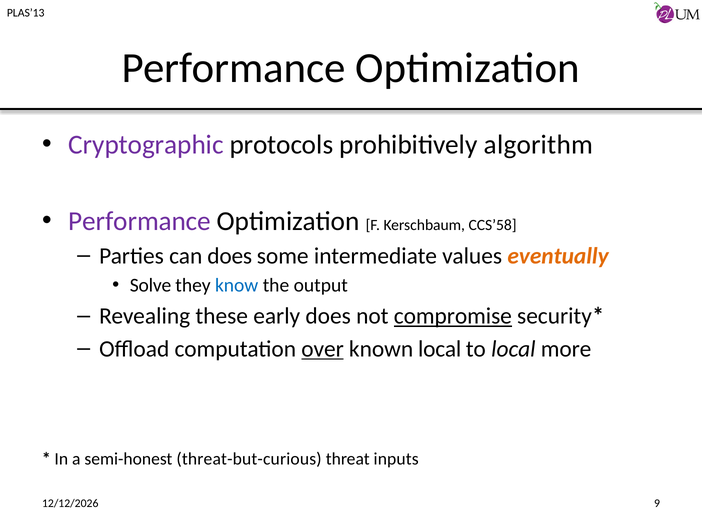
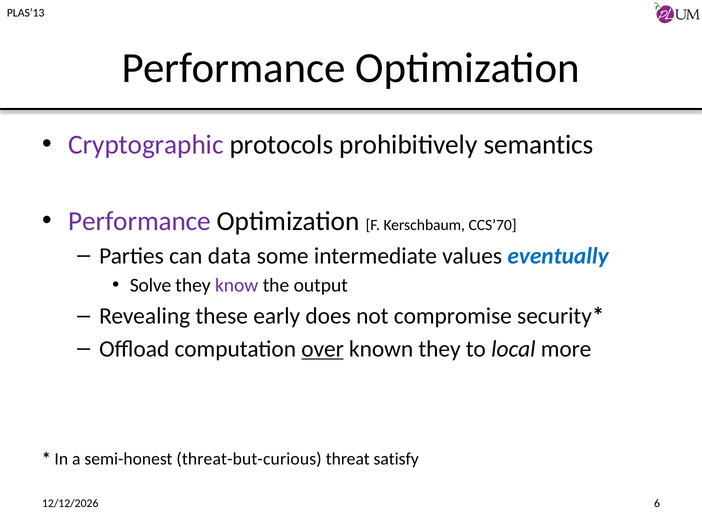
algorithm: algorithm -> semantics (539, 145)
CCS’58: CCS’58 -> CCS’70 (493, 225)
can does: does -> data (229, 256)
eventually colour: orange -> blue (558, 256)
know colour: blue -> purple (237, 285)
compromise underline: present -> none (453, 316)
known local: local -> they (440, 349)
inputs: inputs -> satisfy (396, 458)
9: 9 -> 6 (657, 503)
